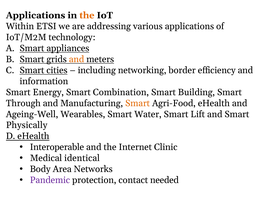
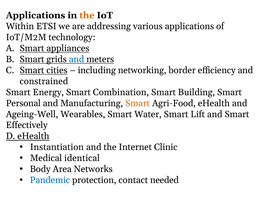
and colour: orange -> blue (77, 59)
information: information -> constrained (44, 81)
Through: Through -> Personal (23, 103)
Physically: Physically -> Effectively (27, 125)
Interoperable: Interoperable -> Instantiation (57, 147)
Pandemic colour: purple -> blue (50, 180)
